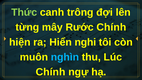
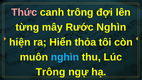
Thức colour: light green -> pink (24, 12)
Rước Chính: Chính -> Nghìn (111, 27)
nghi: nghi -> thỏa (85, 42)
Chính: Chính -> Trông (51, 72)
